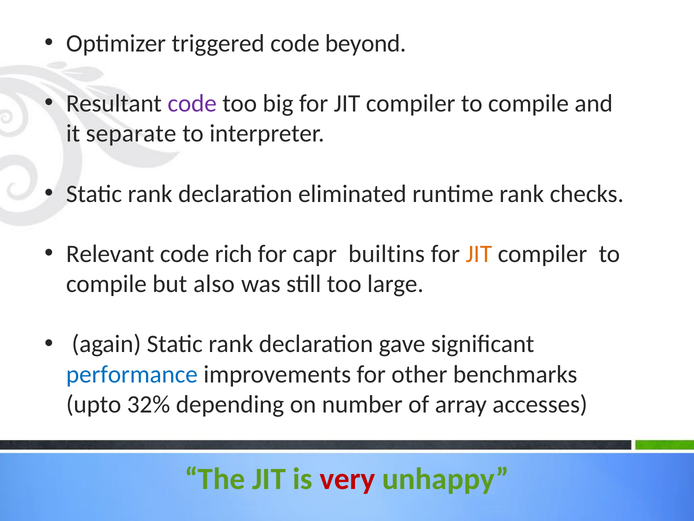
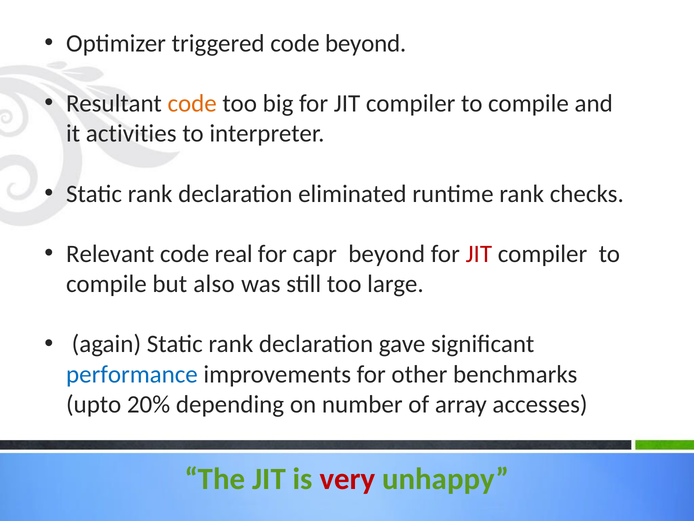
code colour: purple -> orange (192, 103)
separate: separate -> activities (131, 133)
rich: rich -> real (234, 254)
capr builtins: builtins -> beyond (387, 254)
JIT colour: orange -> red (479, 254)
32%: 32% -> 20% (149, 404)
